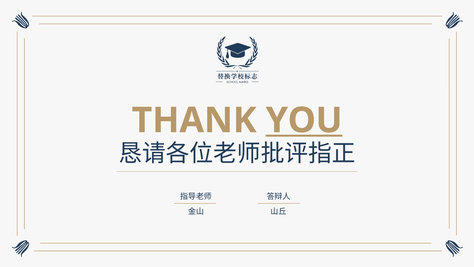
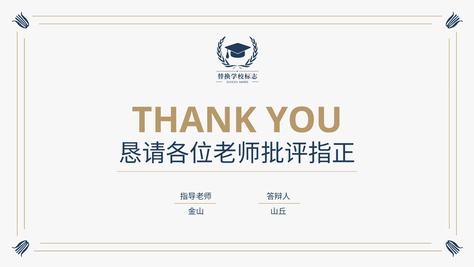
YOU underline: present -> none (304, 120)
